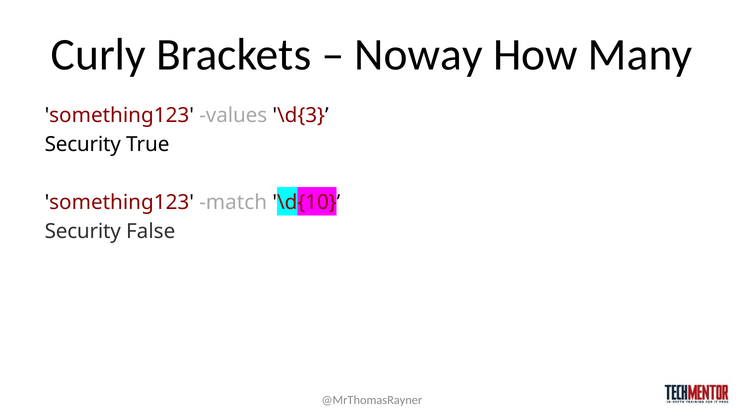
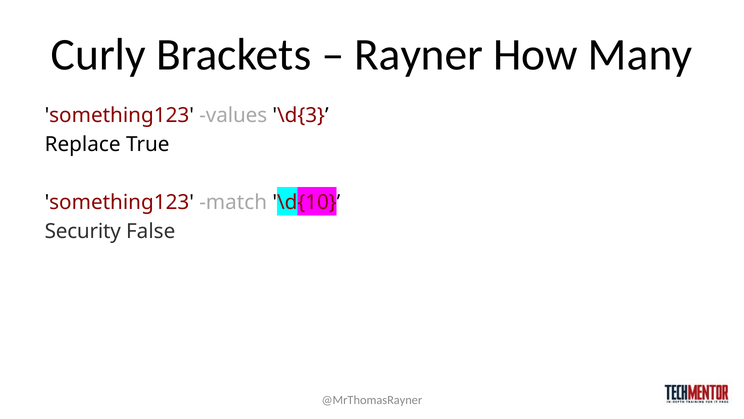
Noway: Noway -> Rayner (419, 55)
Security: Security -> Replace (83, 144)
